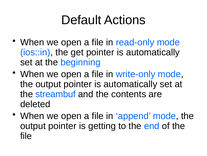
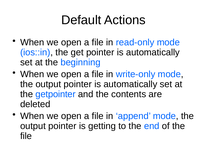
streambuf: streambuf -> getpointer (56, 94)
